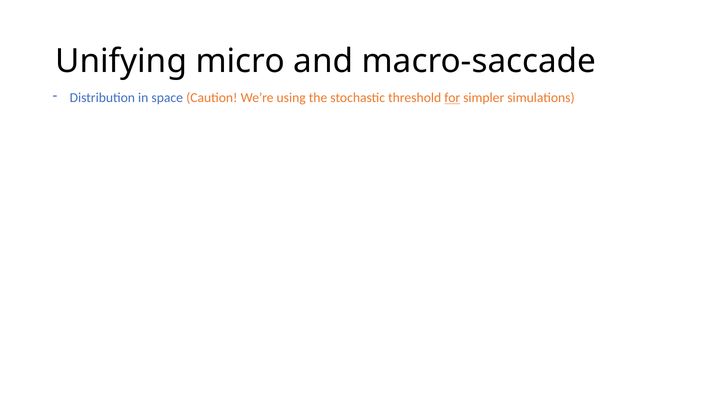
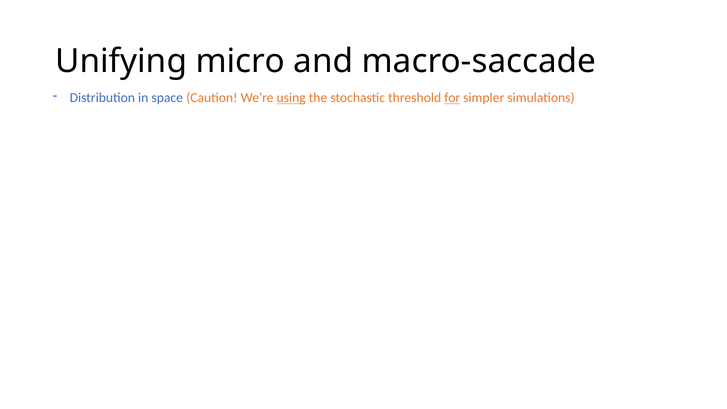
using underline: none -> present (291, 98)
